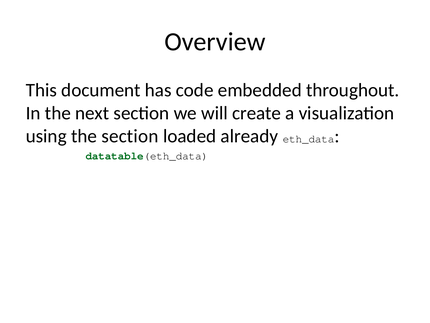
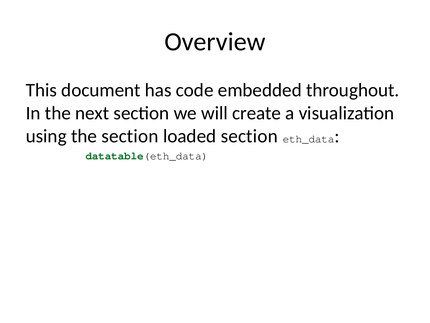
loaded already: already -> section (249, 136)
